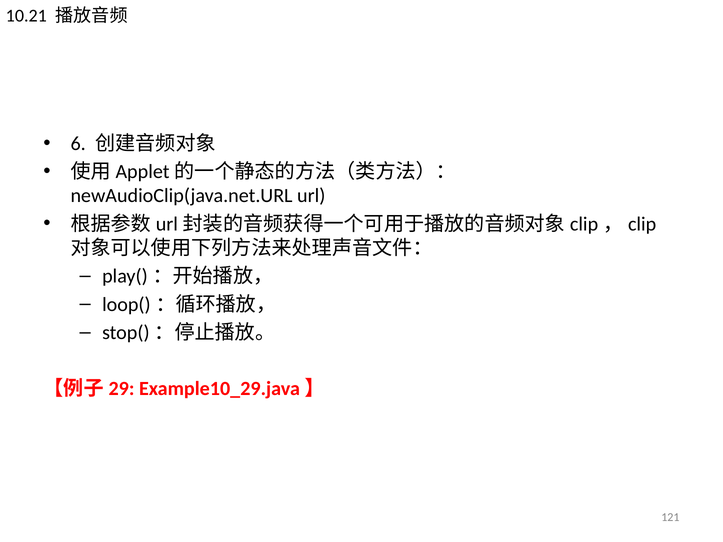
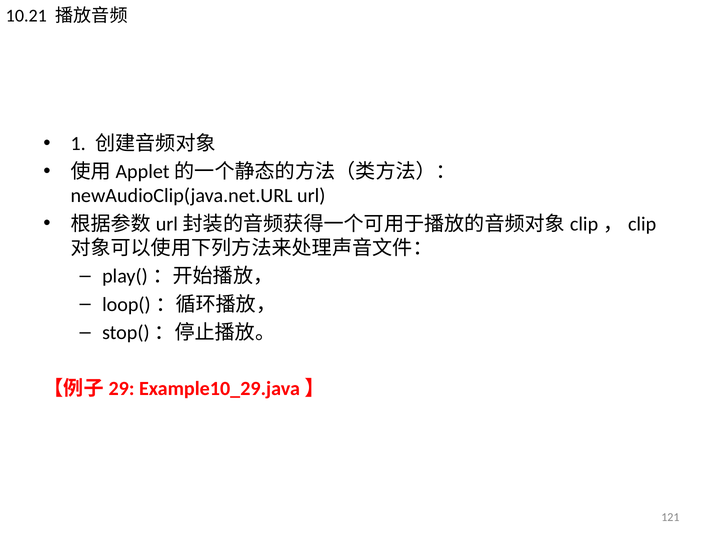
6: 6 -> 1 (78, 144)
